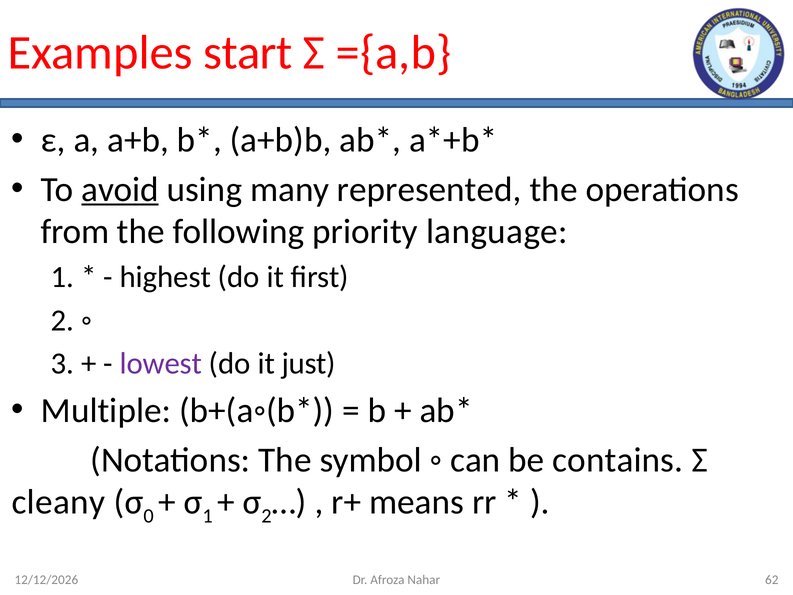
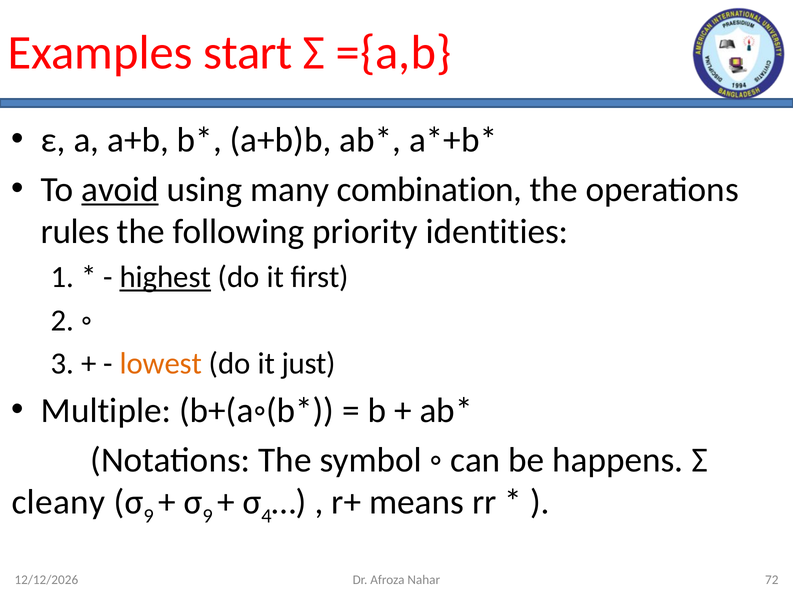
represented: represented -> combination (429, 189)
from: from -> rules (75, 232)
language: language -> identities (497, 232)
highest underline: none -> present (165, 277)
lowest colour: purple -> orange (161, 363)
contains: contains -> happens (618, 460)
0: 0 -> 9 (149, 516)
1: 1 -> 9 (208, 516)
σ 2: 2 -> 4 (267, 516)
62: 62 -> 72 (772, 580)
